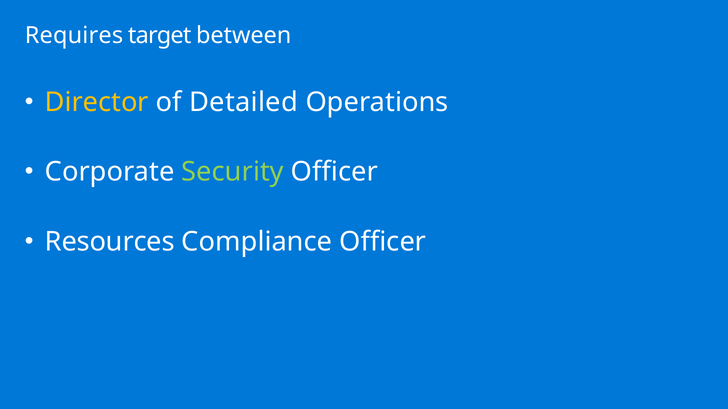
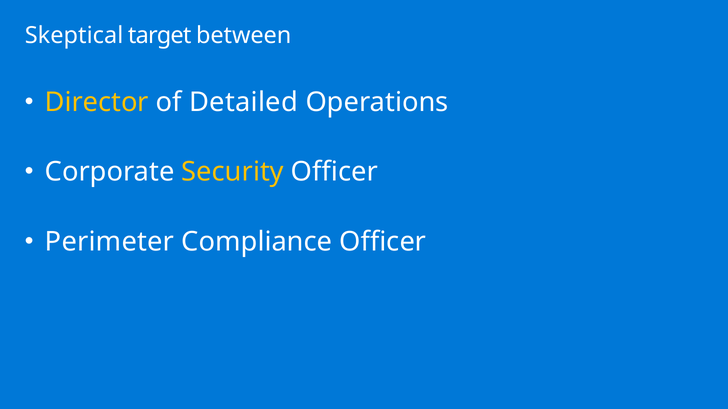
Requires: Requires -> Skeptical (74, 35)
Security colour: light green -> yellow (233, 172)
Resources: Resources -> Perimeter (110, 242)
